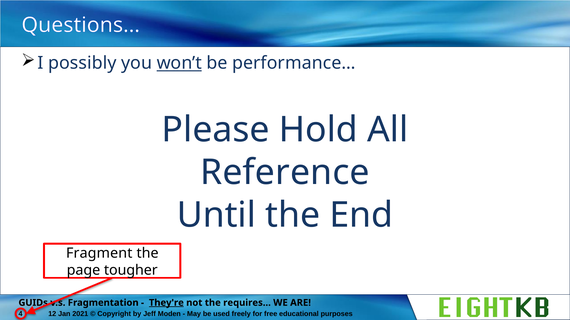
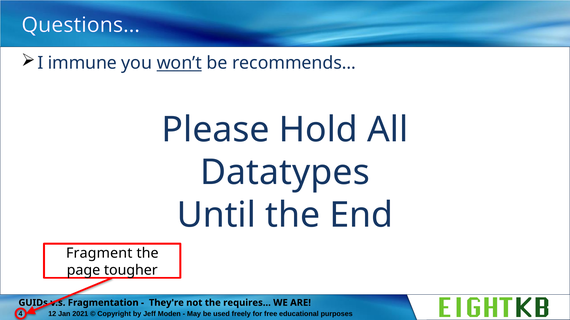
possibly: possibly -> immune (82, 63)
performance…: performance… -> recommends… (294, 63)
Reference: Reference -> Datatypes (285, 173)
They're underline: present -> none (166, 303)
